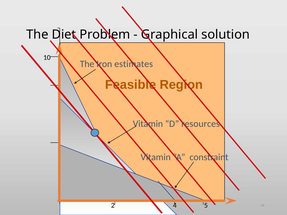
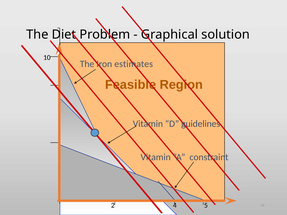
resources: resources -> guidelines (201, 124)
